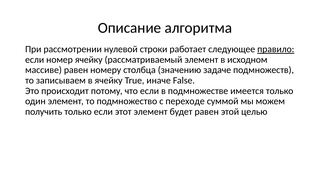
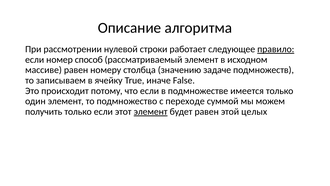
номер ячейку: ячейку -> способ (89, 60)
элемент underline: none -> present (151, 112)
целью: целью -> целых (254, 112)
